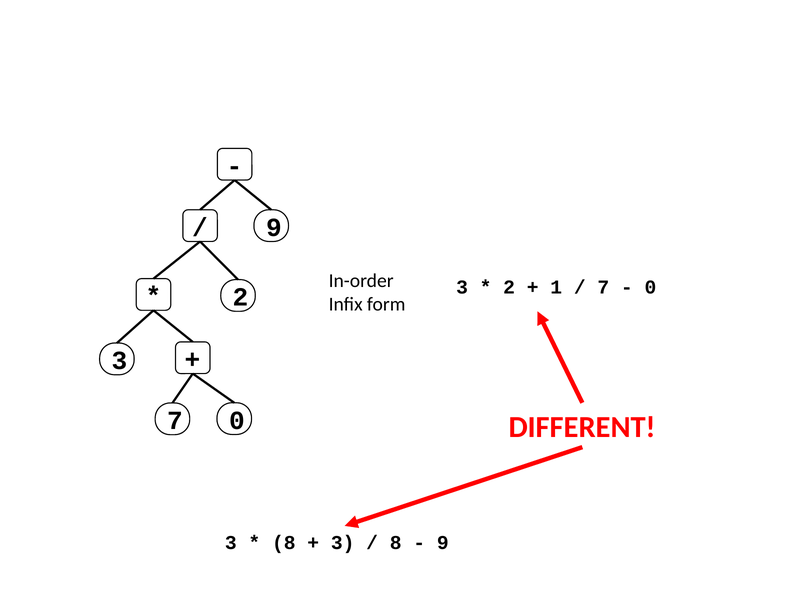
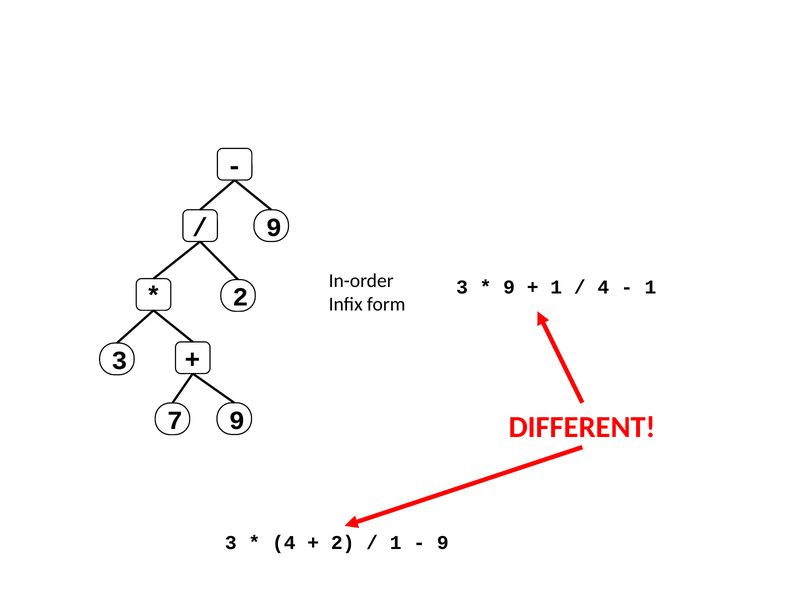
2: 2 -> 9 (509, 287)
7: 7 -> 4 (603, 287)
0: 0 -> 1 (650, 287)
7 0: 0 -> 9 (237, 420)
8: 8 -> 4 (284, 543)
3: 3 -> 2 (343, 543)
8: 8 -> 1 (396, 543)
